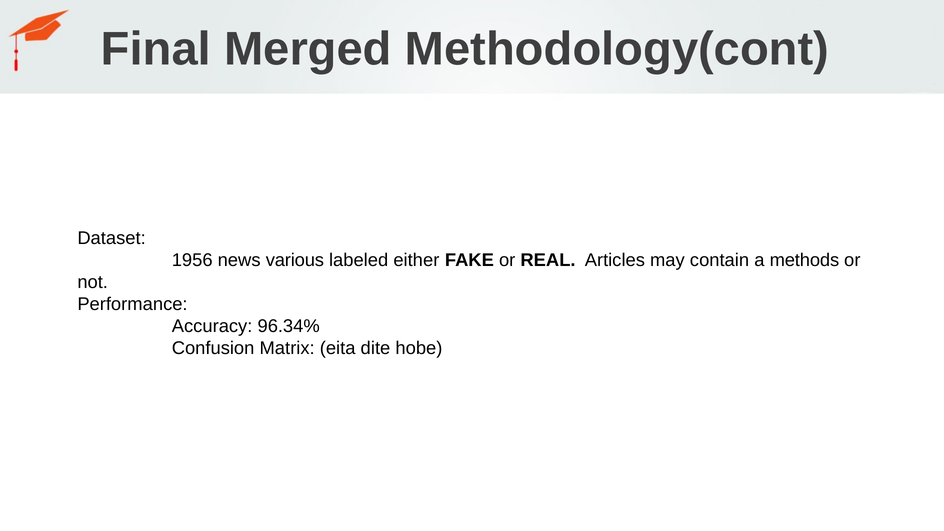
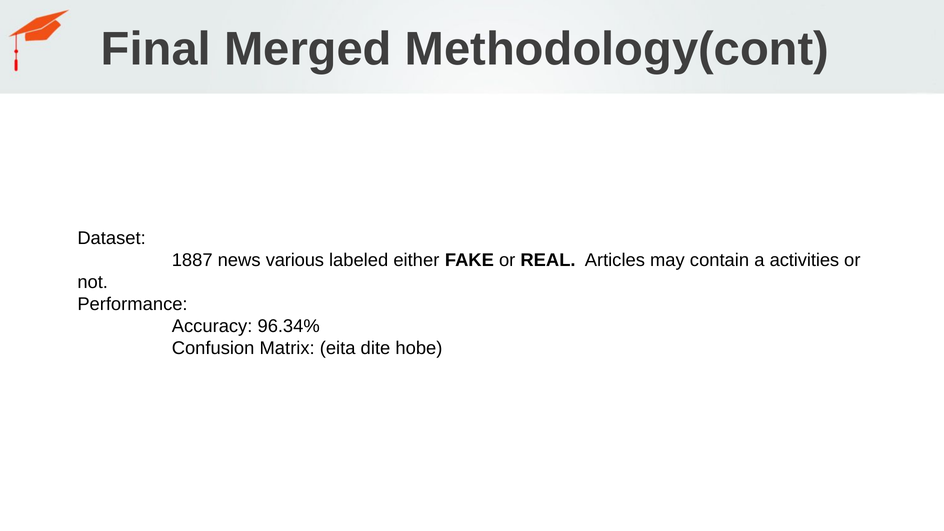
1956: 1956 -> 1887 (192, 260)
methods: methods -> activities (804, 260)
